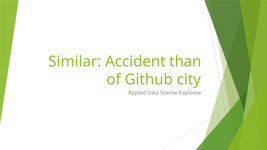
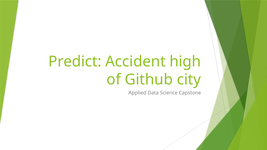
Similar: Similar -> Predict (75, 62)
than: than -> high (185, 62)
